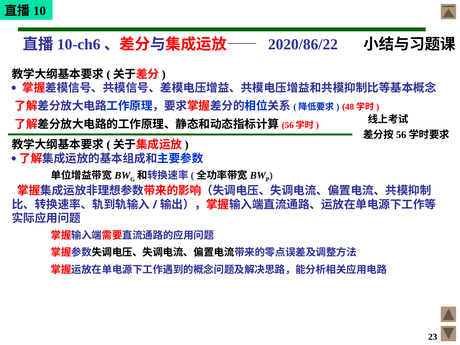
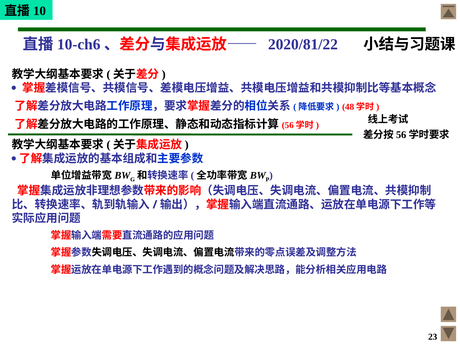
2020/86/22: 2020/86/22 -> 2020/81/22 (303, 44)
